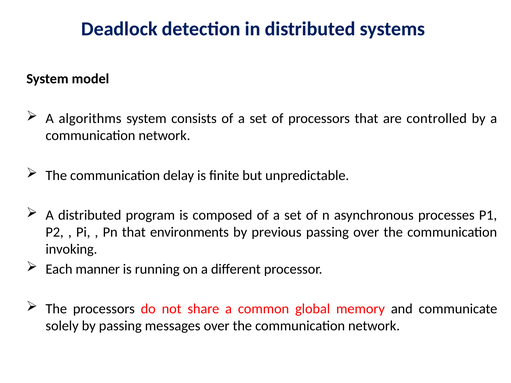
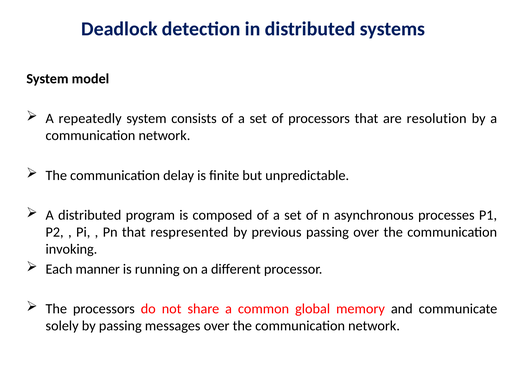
algorithms: algorithms -> repeatedly (90, 119)
controlled: controlled -> resolution (437, 119)
environments: environments -> respresented (189, 232)
